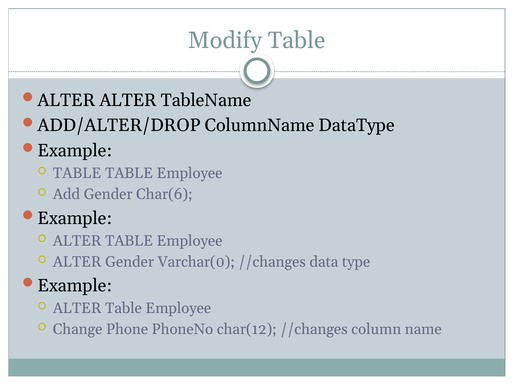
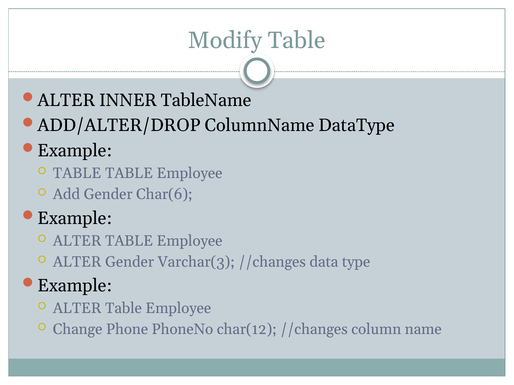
ALTER ALTER: ALTER -> INNER (128, 100)
Varchar(0: Varchar(0 -> Varchar(3 (196, 262)
